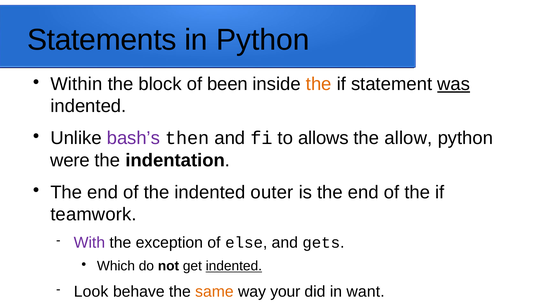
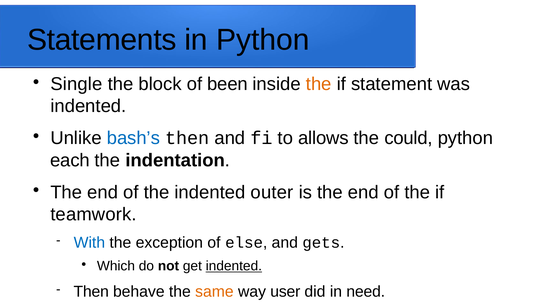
Within: Within -> Single (76, 84)
was underline: present -> none (454, 84)
bash’s colour: purple -> blue (133, 138)
allow: allow -> could (409, 138)
were: were -> each (70, 160)
With colour: purple -> blue (89, 242)
Look: Look -> Then (91, 291)
your: your -> user (285, 291)
want: want -> need (366, 291)
